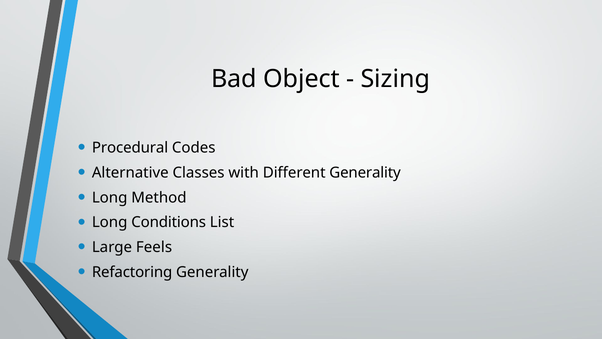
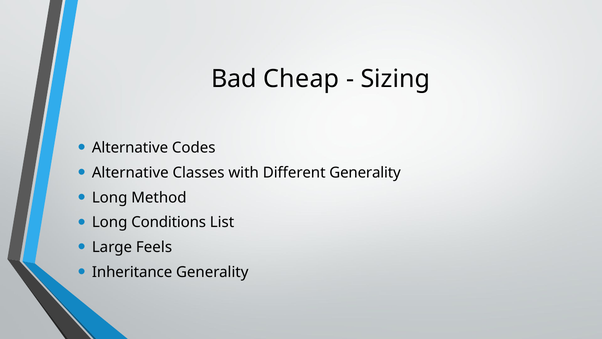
Object: Object -> Cheap (301, 79)
Procedural: Procedural -> Alternative (130, 148)
Refactoring: Refactoring -> Inheritance (132, 272)
